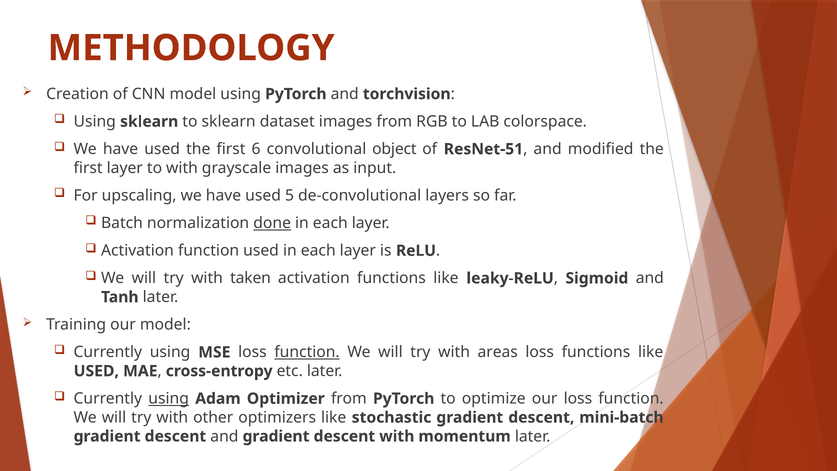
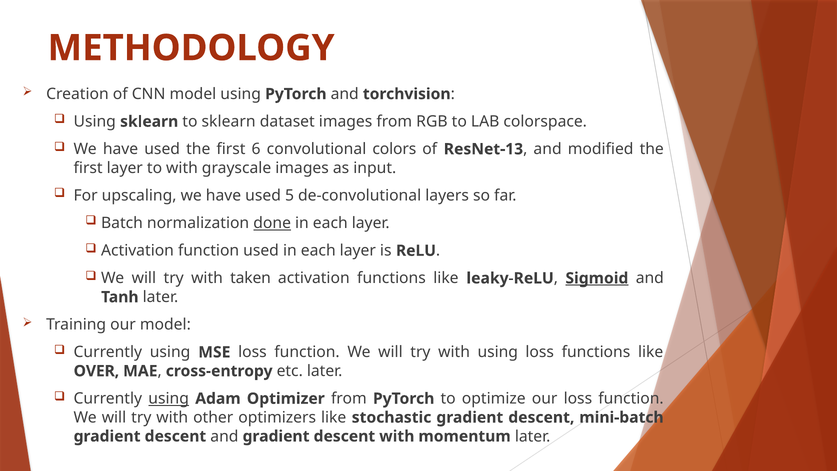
object: object -> colors (394, 149)
ResNet-51: ResNet-51 -> ResNet-13 (483, 149)
Sigmoid underline: none -> present (597, 278)
function underline: present -> none (307, 352)
with areas: areas -> using (498, 352)
USED: USED -> OVER (96, 371)
